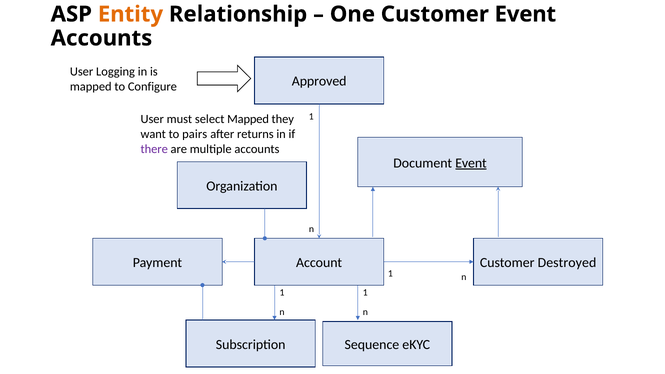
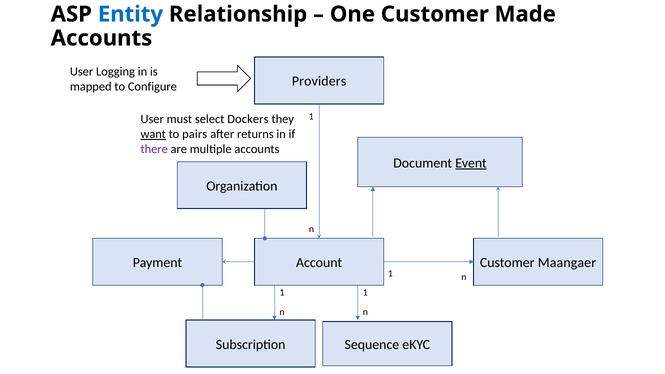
Entity colour: orange -> blue (130, 14)
Customer Event: Event -> Made (525, 14)
Approved: Approved -> Providers (319, 81)
select Mapped: Mapped -> Dockers (248, 119)
want underline: none -> present (153, 134)
Destroyed: Destroyed -> Maangaer (567, 263)
